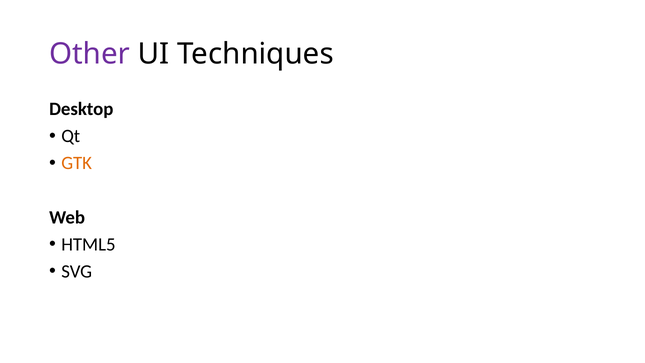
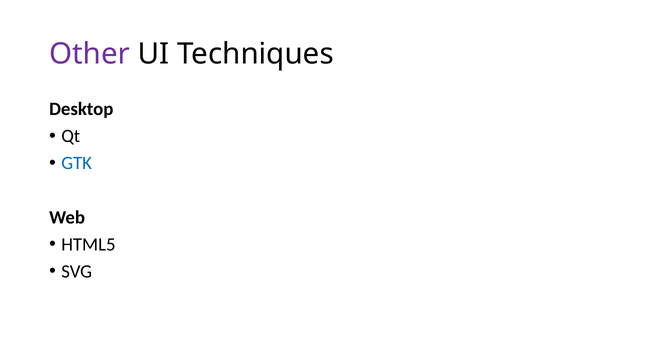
GTK colour: orange -> blue (77, 163)
